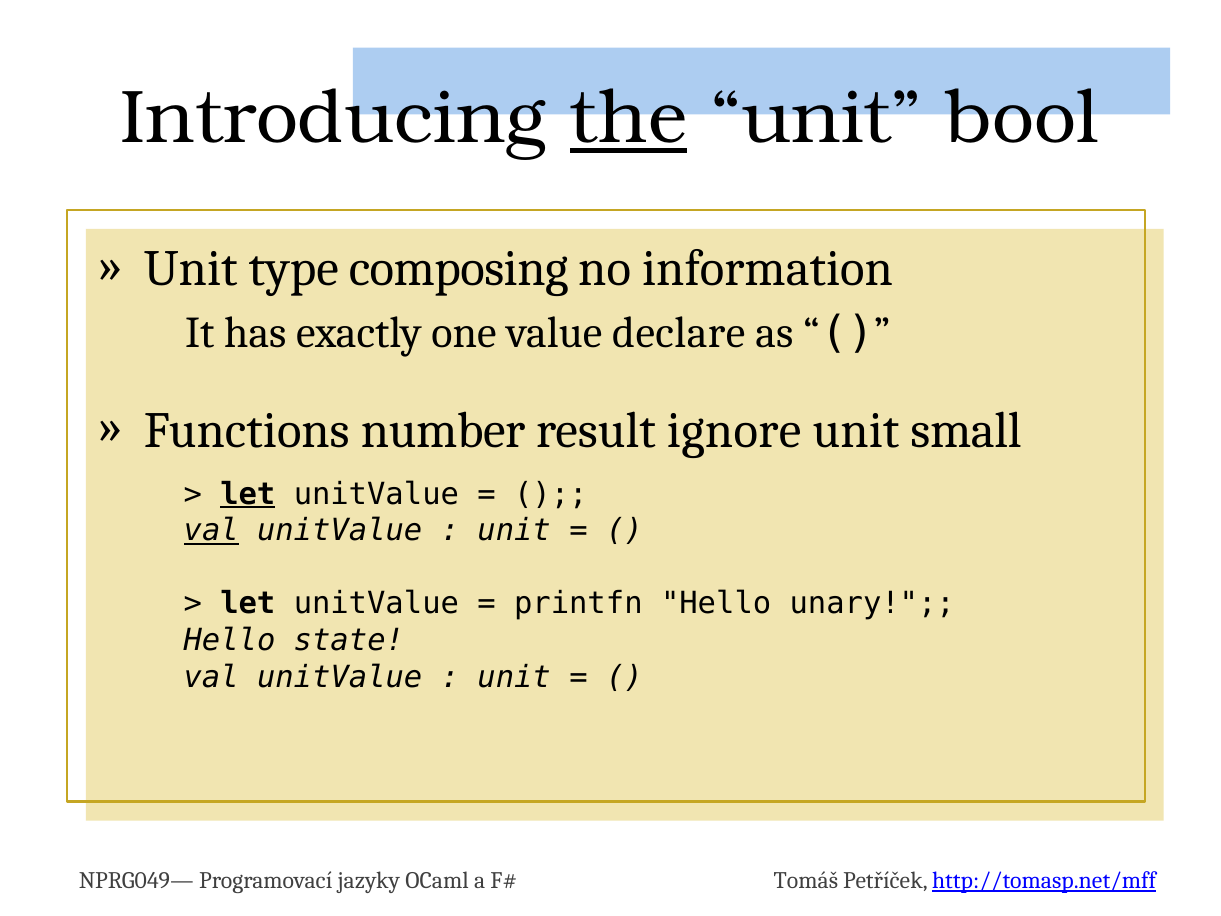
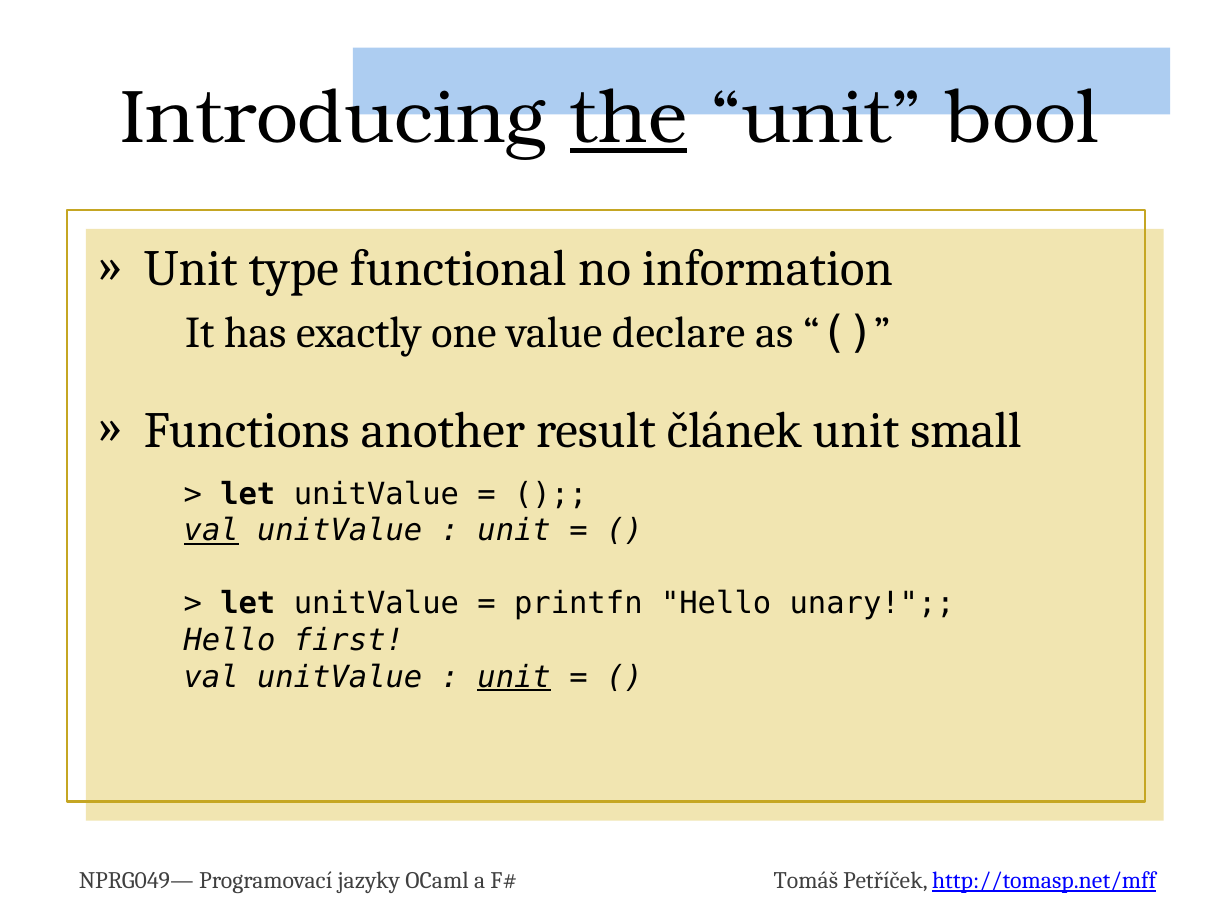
composing: composing -> functional (458, 269)
number: number -> another (443, 431)
ignore: ignore -> článek (734, 431)
let underline: present -> none (248, 494)
state: state -> first (349, 640)
unit underline: none -> present (514, 677)
